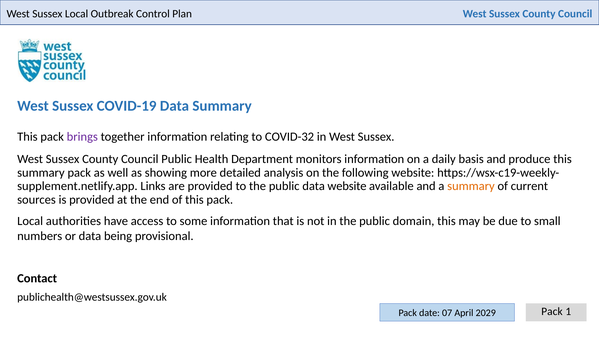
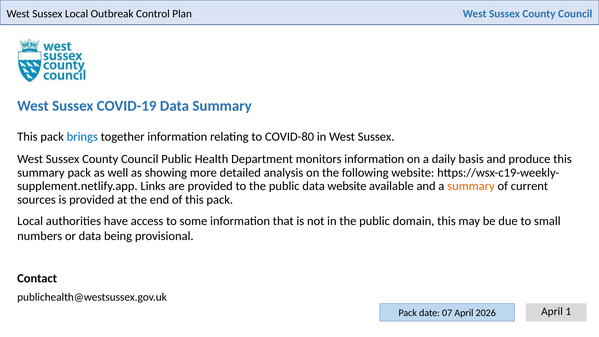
brings colour: purple -> blue (82, 137)
COVID-32: COVID-32 -> COVID-80 (289, 137)
Pack: Pack -> April (552, 312)
2029: 2029 -> 2026 (486, 313)
